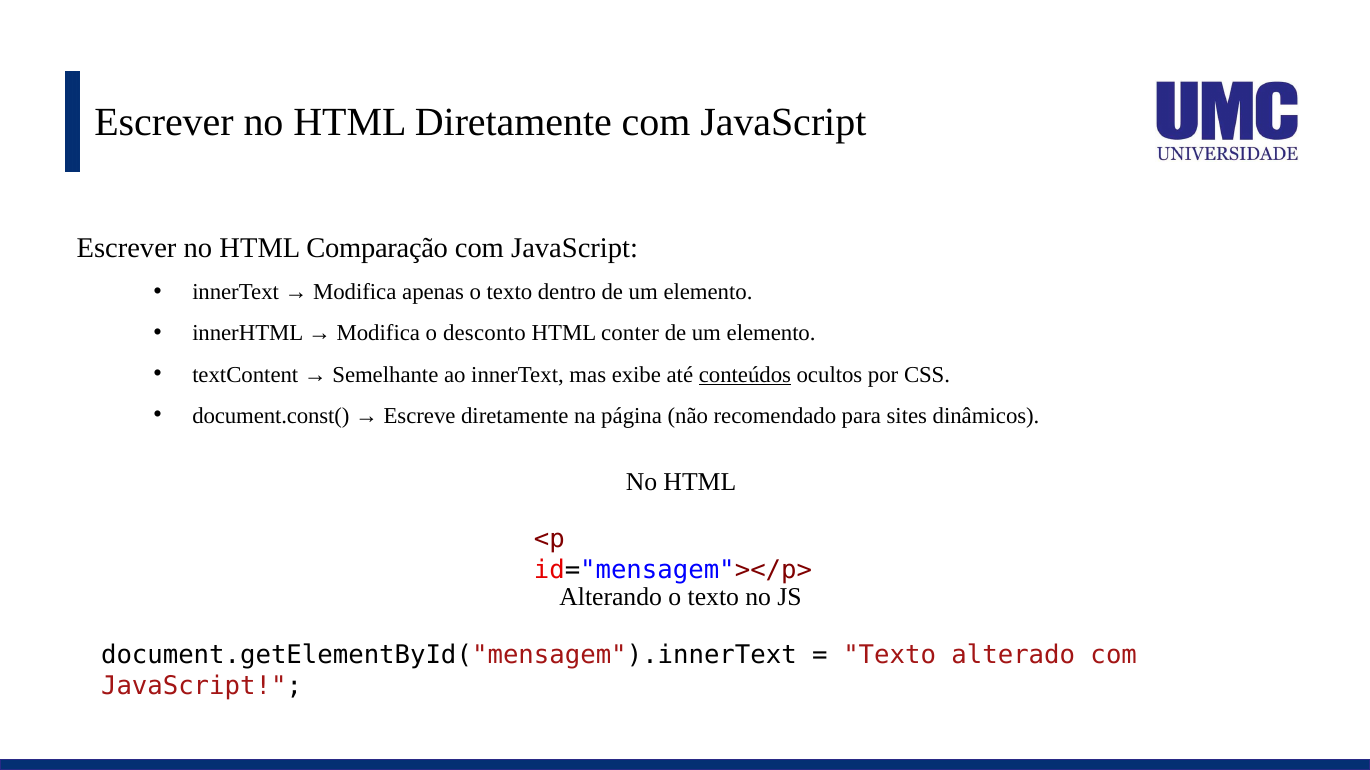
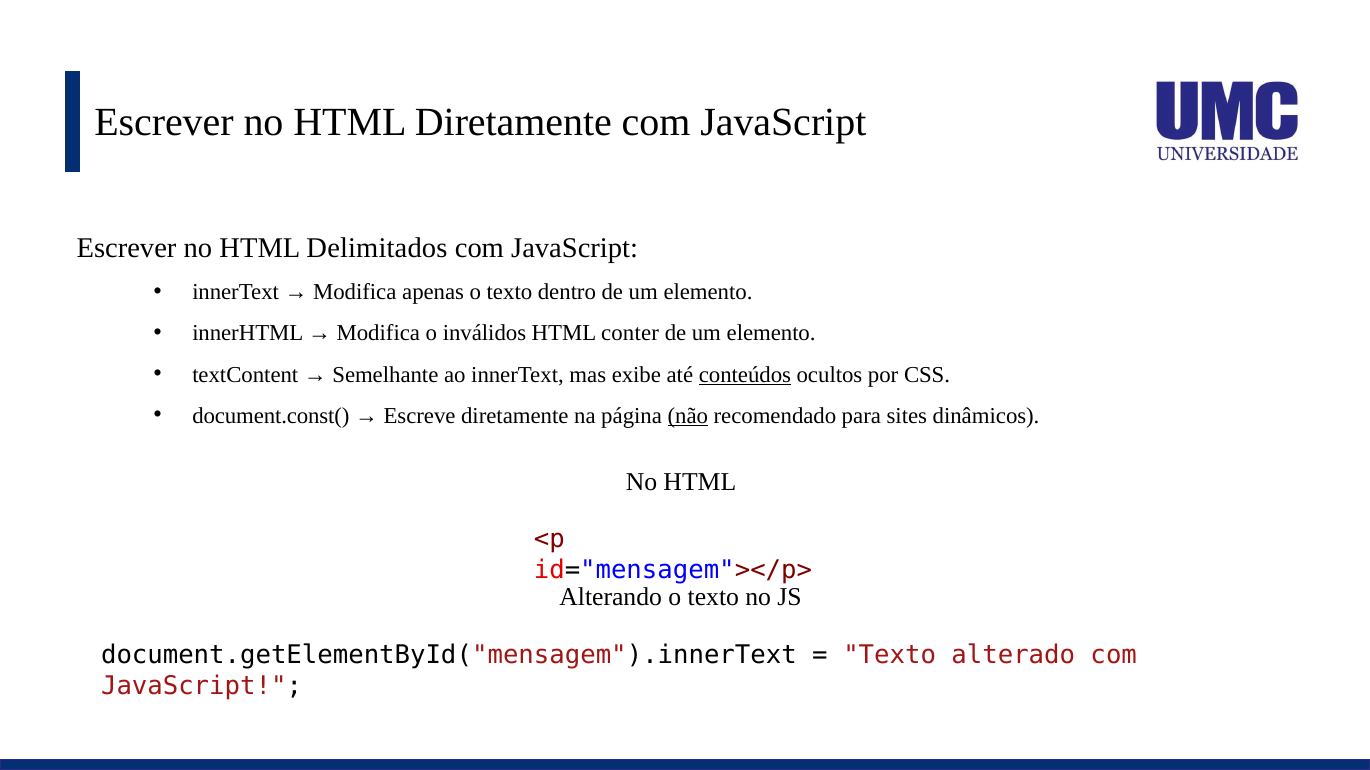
Comparação: Comparação -> Delimitados (377, 249)
desconto: desconto -> inválidos (484, 334)
não underline: none -> present (688, 416)
